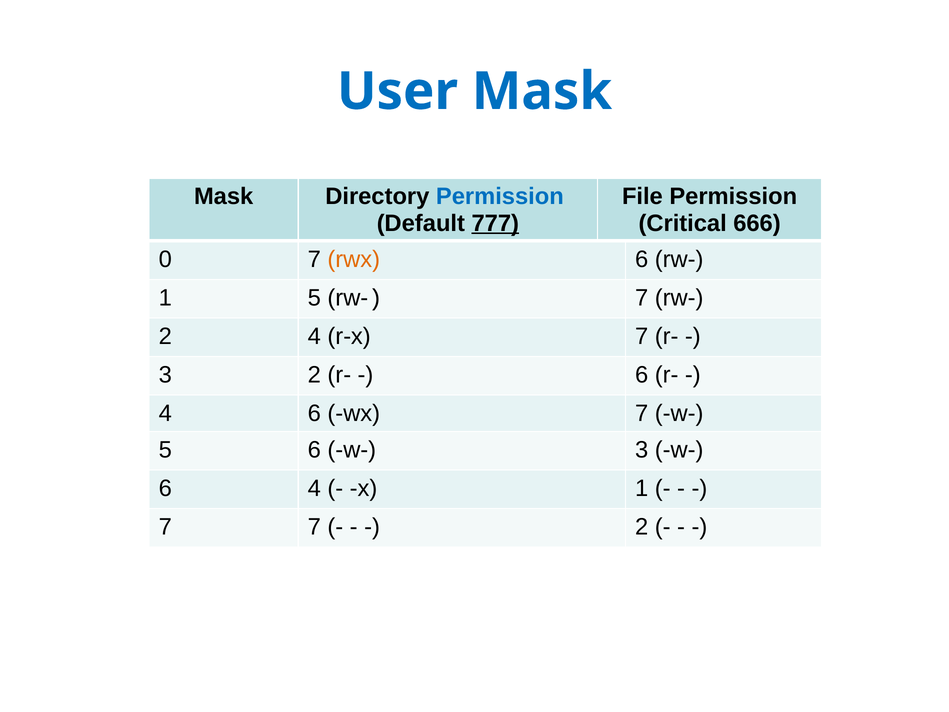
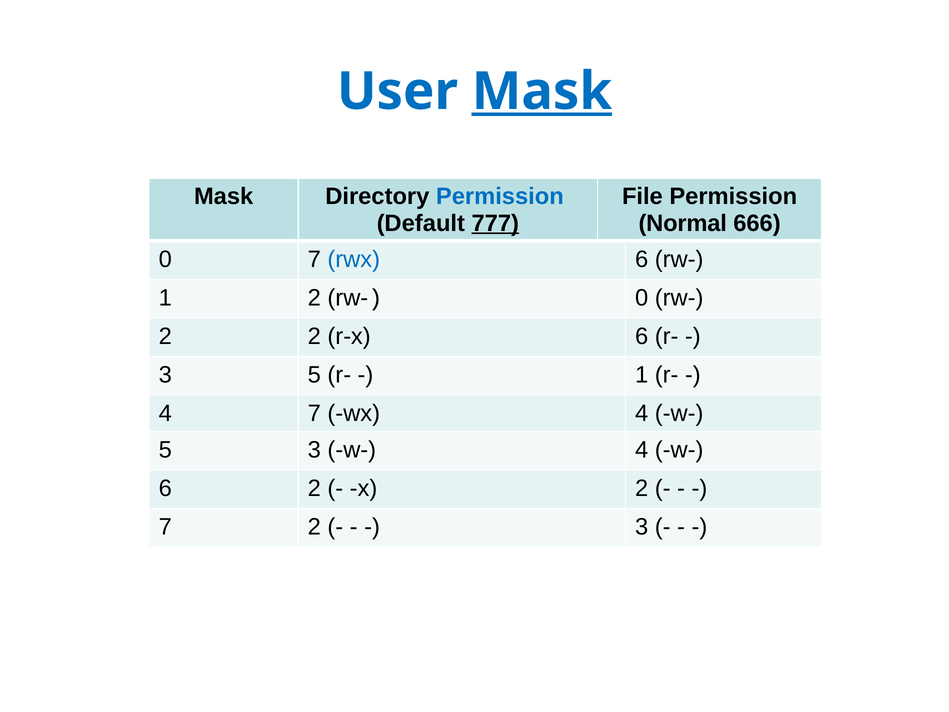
Mask underline: none -> present (542, 91)
Critical: Critical -> Normal (683, 223)
rwx colour: orange -> blue (354, 259)
1 5: 5 -> 2 (314, 298)
rw- 7: 7 -> 0 (642, 298)
2 4: 4 -> 2 (314, 336)
r-x 7: 7 -> 6 (642, 336)
3 2: 2 -> 5 (314, 375)
6: 6 -> 1 (642, 375)
4 6: 6 -> 7 (314, 413)
wx 7: 7 -> 4 (642, 413)
5 6: 6 -> 3 (314, 450)
w- 3: 3 -> 4 (642, 450)
6 4: 4 -> 2 (314, 488)
x 1: 1 -> 2 (642, 488)
7 7: 7 -> 2 (314, 527)
2: 2 -> 3 (642, 527)
